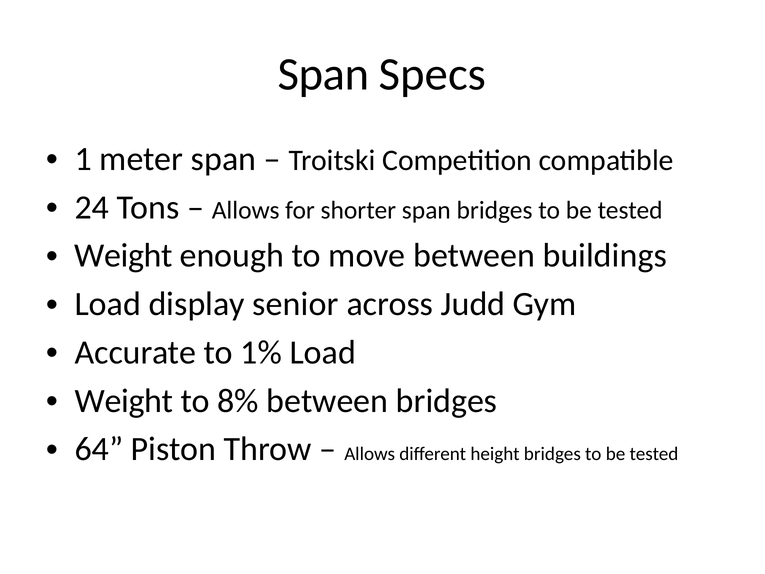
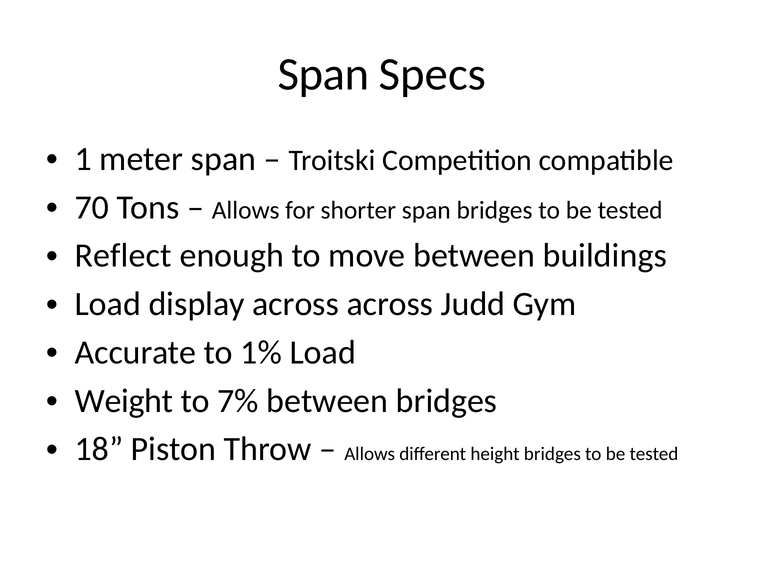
24: 24 -> 70 (92, 207)
Weight: Weight -> Reflect (123, 256)
display senior: senior -> across (296, 304)
8%: 8% -> 7% (238, 401)
64: 64 -> 18 (99, 449)
